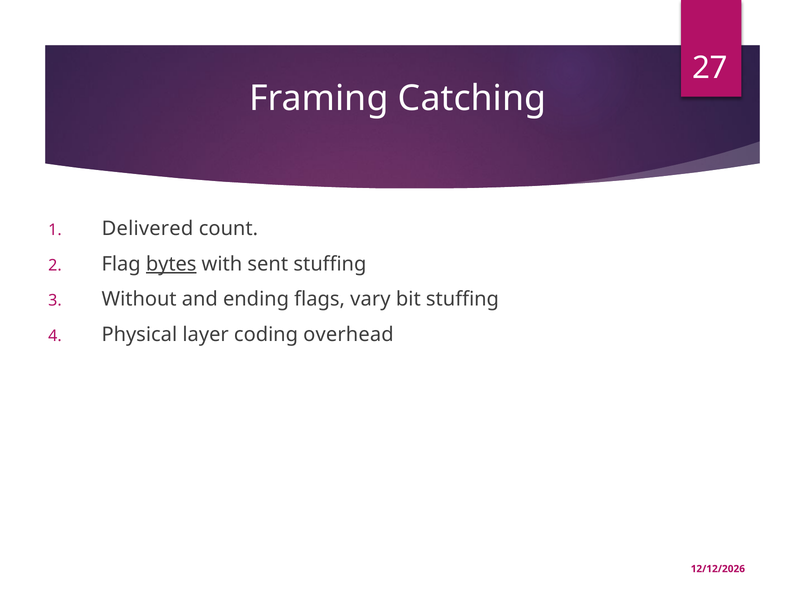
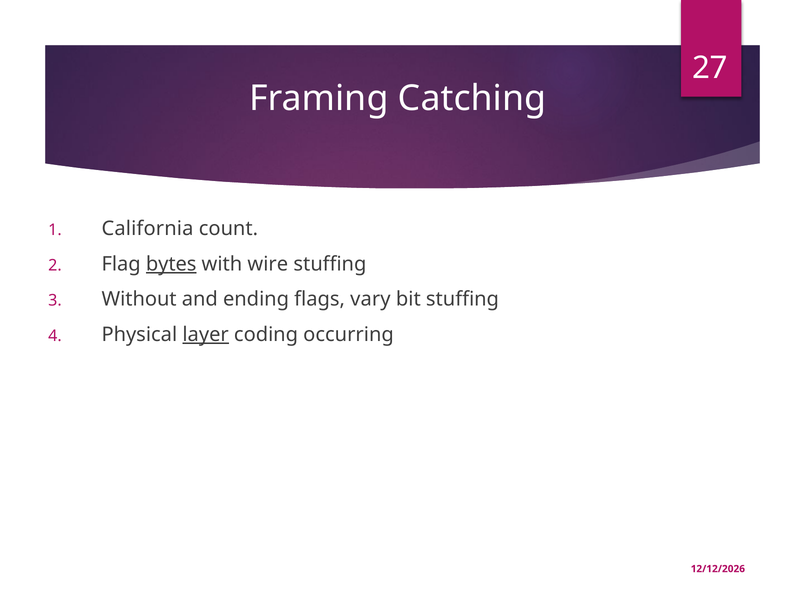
Delivered: Delivered -> California (148, 229)
sent: sent -> wire (268, 264)
layer underline: none -> present (206, 335)
overhead: overhead -> occurring (349, 335)
